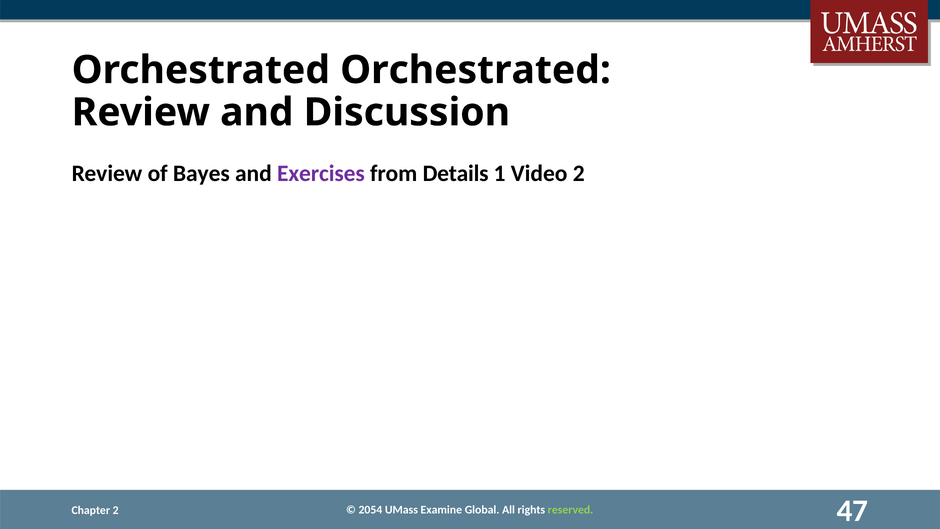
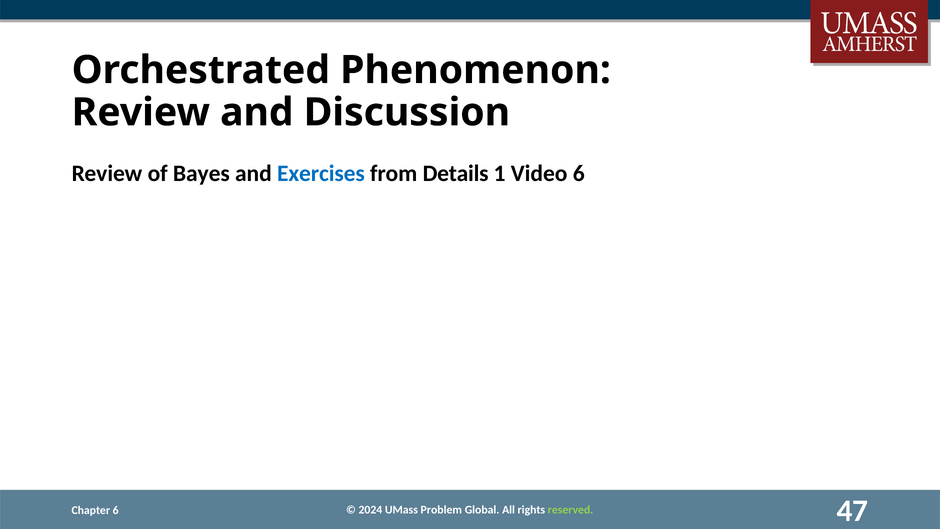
Orchestrated Orchestrated: Orchestrated -> Phenomenon (476, 70)
Exercises colour: purple -> blue (321, 173)
Video 2: 2 -> 6 (579, 173)
2054: 2054 -> 2024 (370, 510)
Examine: Examine -> Problem (441, 510)
Chapter 2: 2 -> 6 (116, 510)
